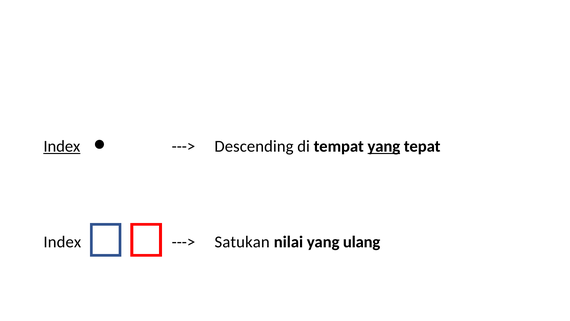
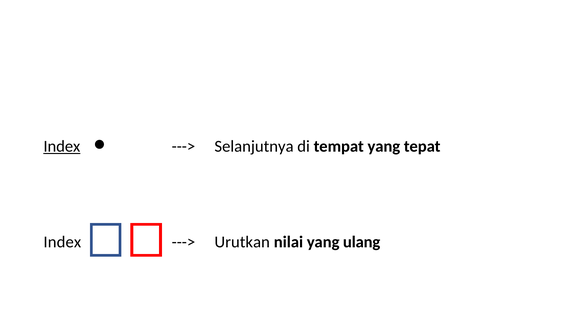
Descending: Descending -> Selanjutnya (254, 146)
yang underline: present -> none (384, 146)
Satukan: Satukan -> Urutkan (242, 242)
